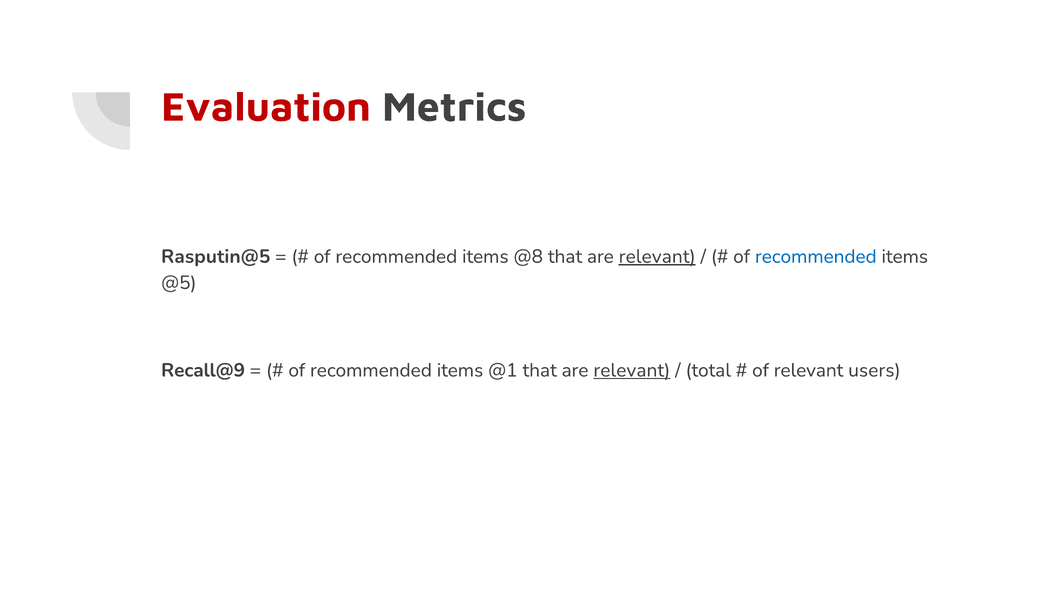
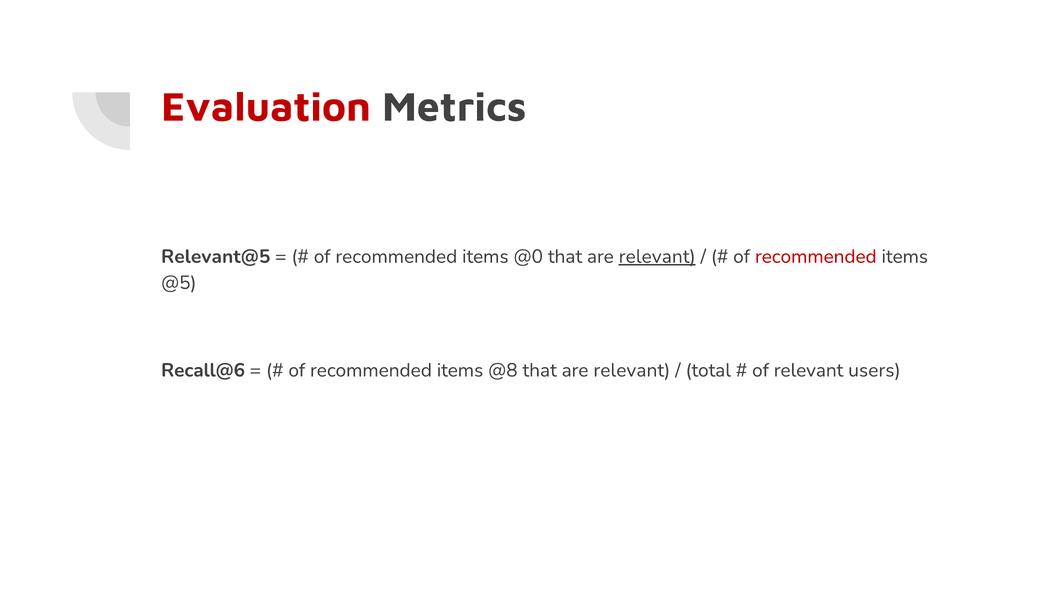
Rasputin@5: Rasputin@5 -> Relevant@5 (216, 256)
@8: @8 -> @0 (528, 256)
recommended colour: blue -> red (816, 256)
Recall@9: Recall@9 -> Recall@6 (203, 370)
@1: @1 -> @8 (503, 370)
relevant underline: present -> none (632, 370)
